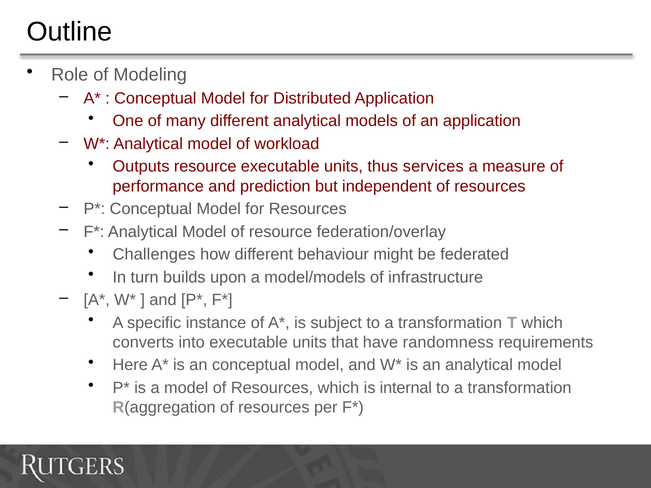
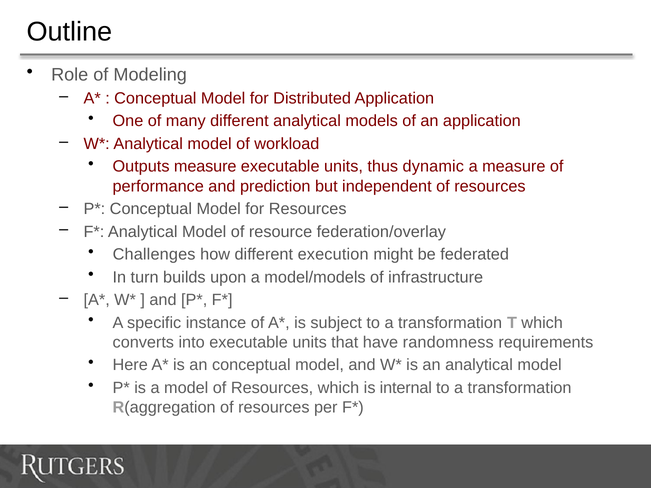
Outputs resource: resource -> measure (205, 167)
services: services -> dynamic (433, 167)
behaviour: behaviour -> execution (333, 255)
